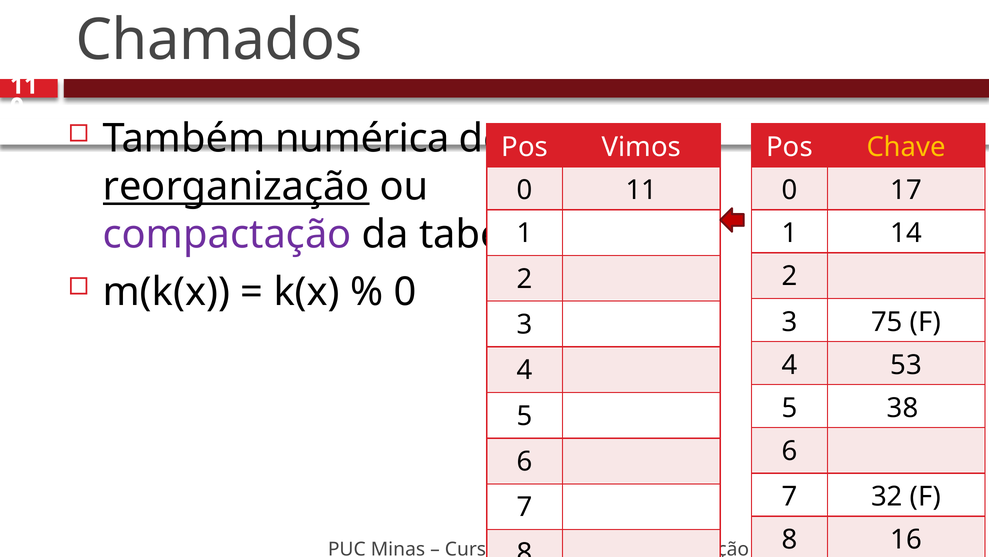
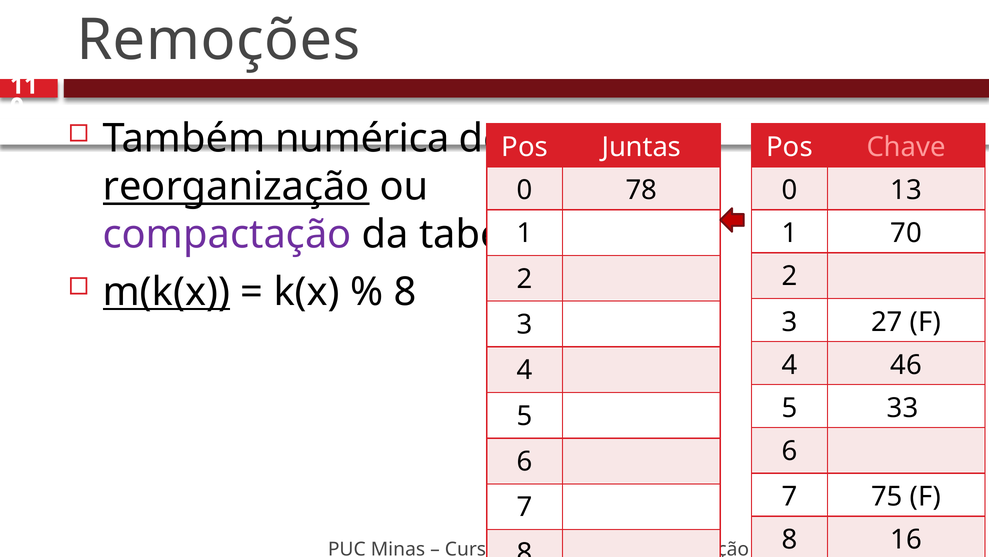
Chamados: Chamados -> Remoções (219, 40)
Vimos: Vimos -> Juntas (641, 147)
Chave colour: yellow -> pink (906, 147)
0 11: 11 -> 78 (641, 190)
17: 17 -> 13 (906, 190)
14: 14 -> 70 (906, 233)
m(k(x underline: none -> present (166, 291)
0: 0 -> 8 (405, 291)
75: 75 -> 27 (887, 322)
53: 53 -> 46 (906, 365)
38: 38 -> 33 (903, 408)
32: 32 -> 75 (887, 496)
